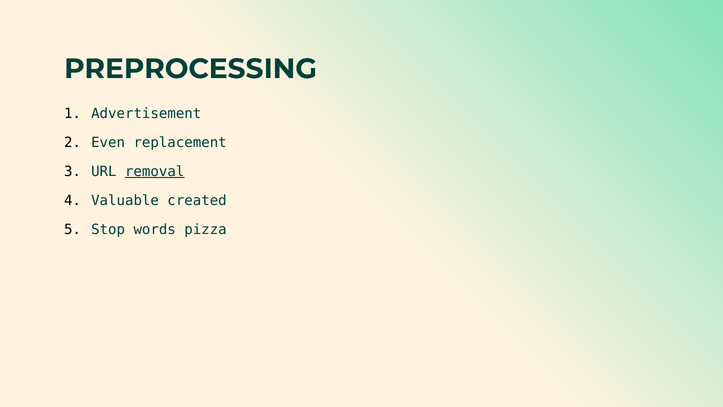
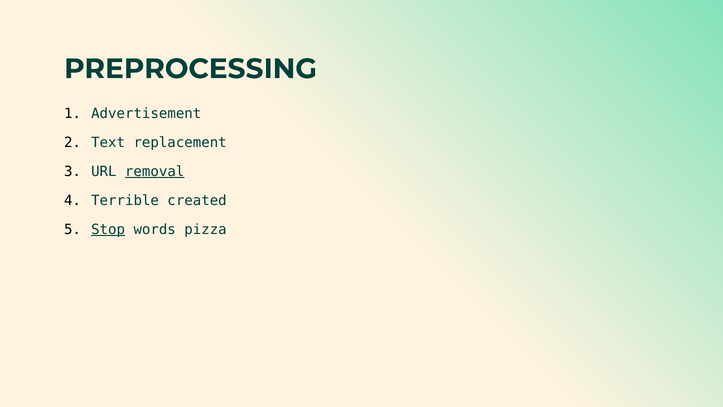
Even: Even -> Text (108, 143)
Valuable: Valuable -> Terrible (125, 200)
Stop underline: none -> present (108, 229)
